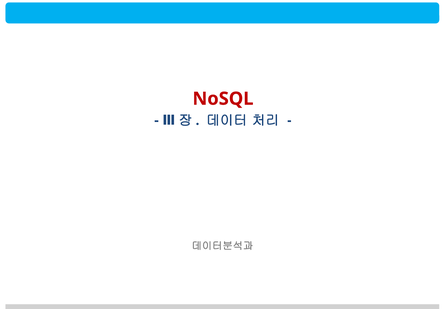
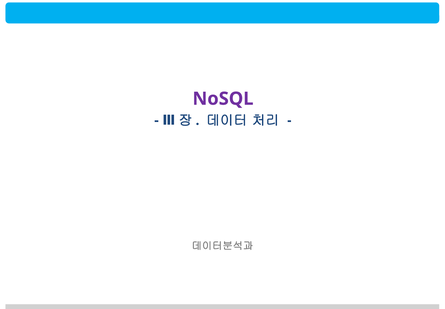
NoSQL colour: red -> purple (223, 98)
